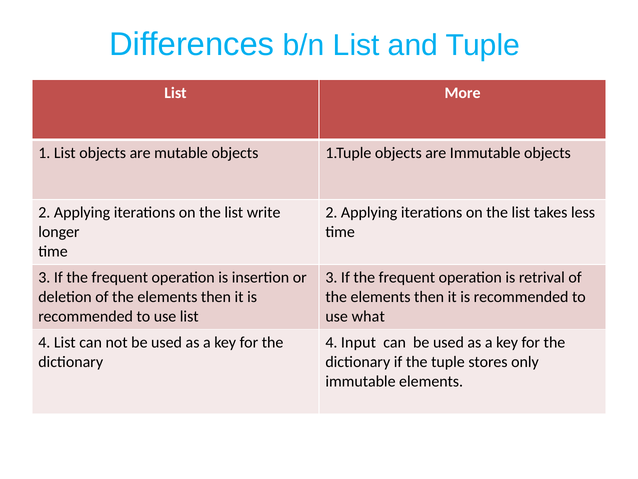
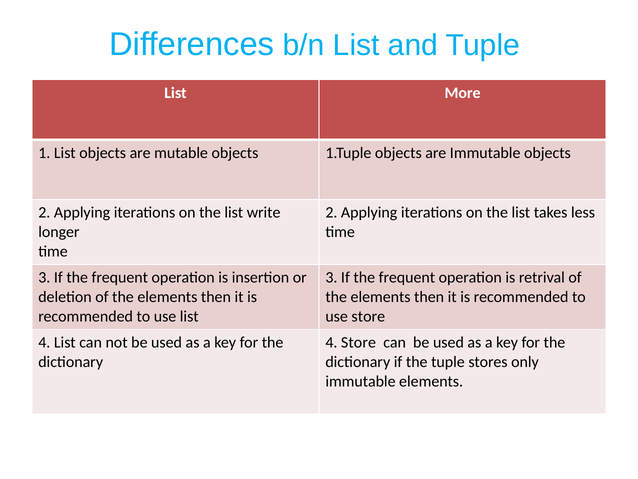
use what: what -> store (368, 316)
4 Input: Input -> Store (358, 342)
